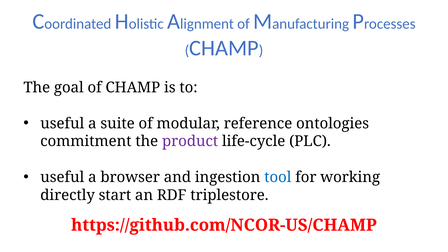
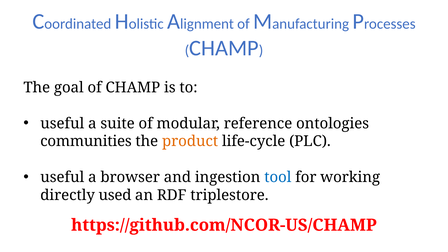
commitment: commitment -> communities (86, 141)
product colour: purple -> orange (190, 141)
start: start -> used (115, 195)
